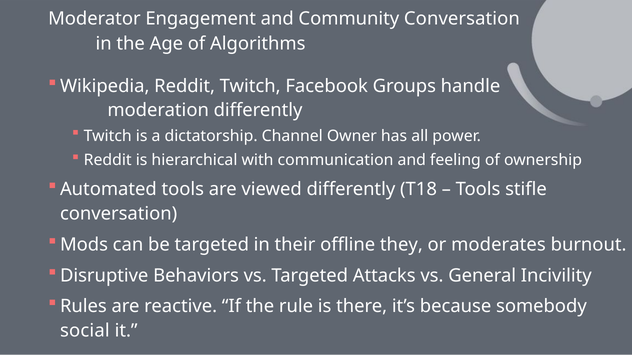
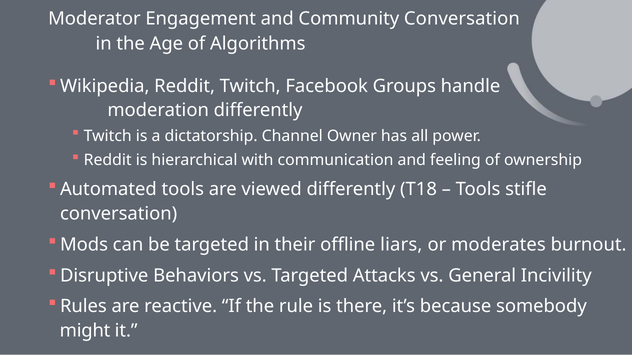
they: they -> liars (401, 245)
social: social -> might (85, 331)
